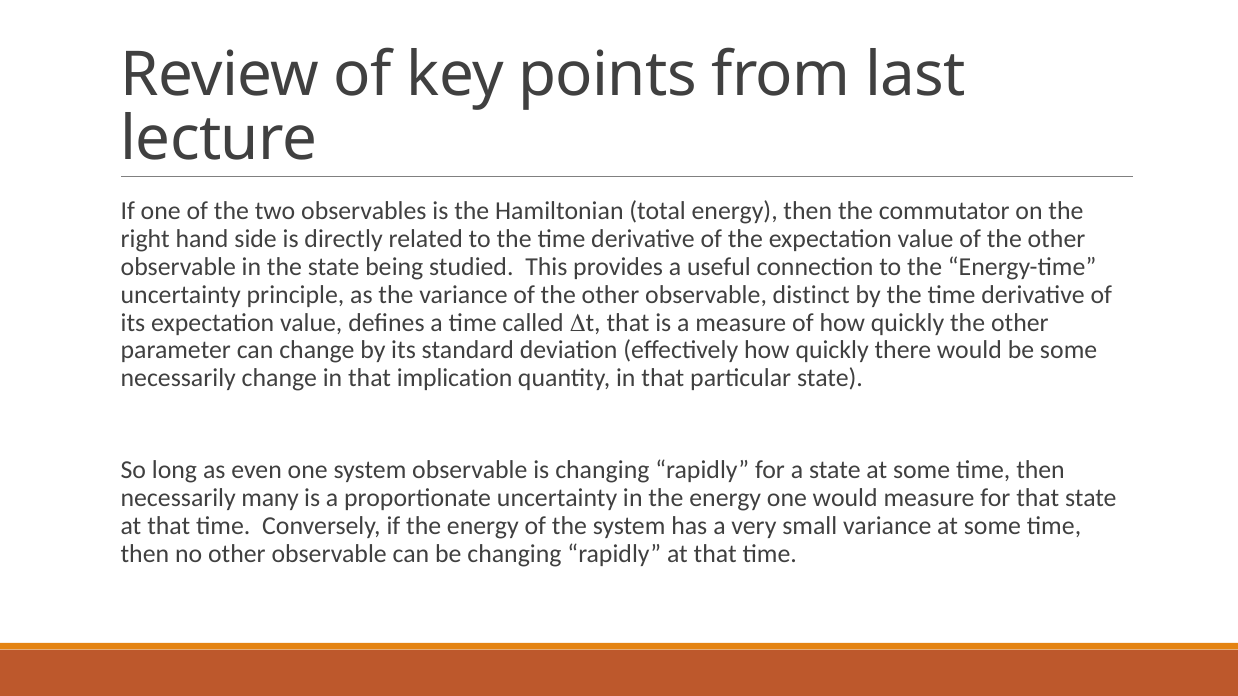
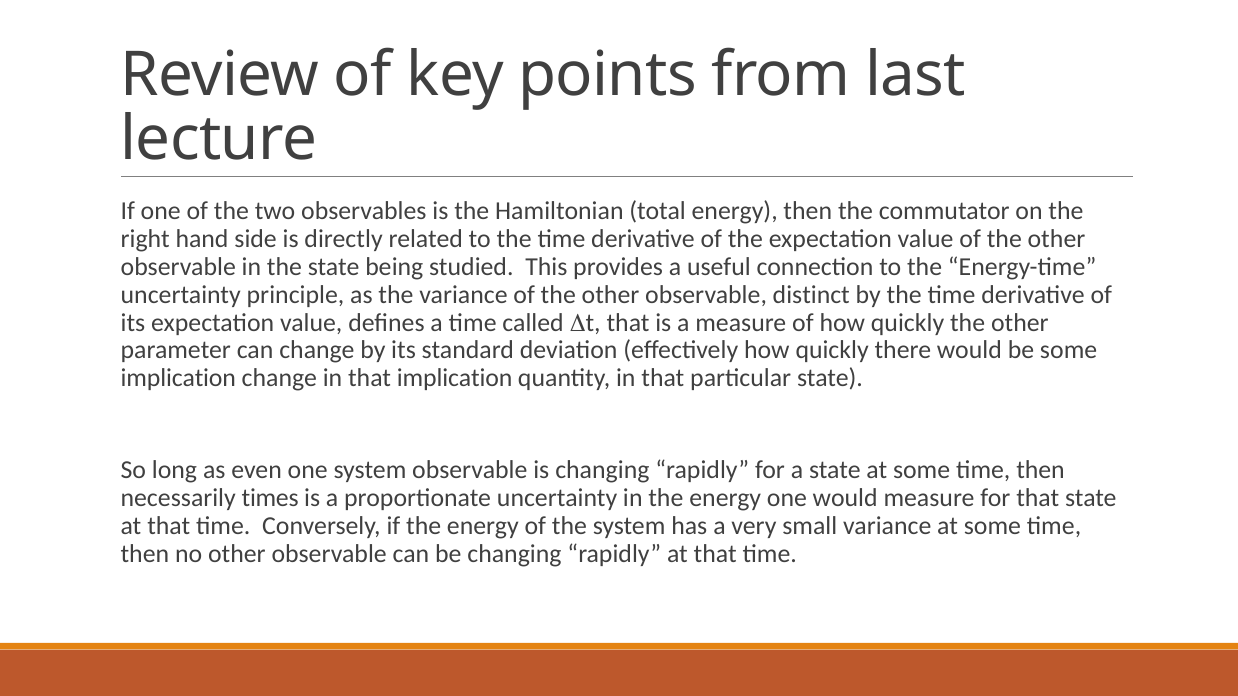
necessarily: necessarily -> implication (178, 379)
many: many -> times (270, 498)
